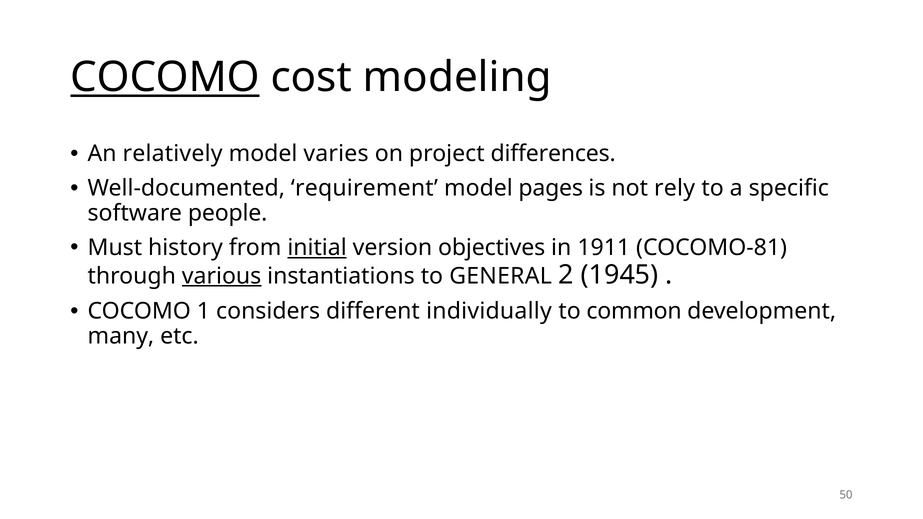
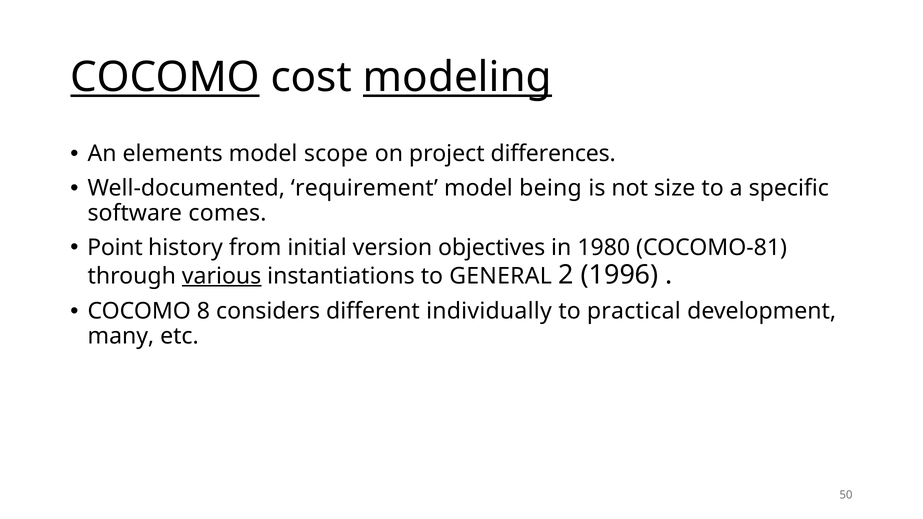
modeling underline: none -> present (457, 78)
relatively: relatively -> elements (173, 154)
varies: varies -> scope (336, 154)
pages: pages -> being (550, 188)
rely: rely -> size (675, 188)
people: people -> comes (227, 213)
Must: Must -> Point (115, 248)
initial underline: present -> none (317, 248)
1911: 1911 -> 1980 (604, 248)
1945: 1945 -> 1996 (620, 275)
1: 1 -> 8 (203, 311)
common: common -> practical (634, 311)
